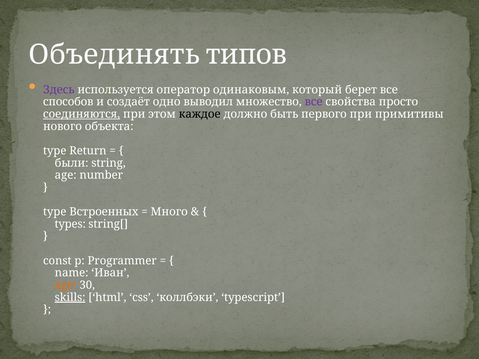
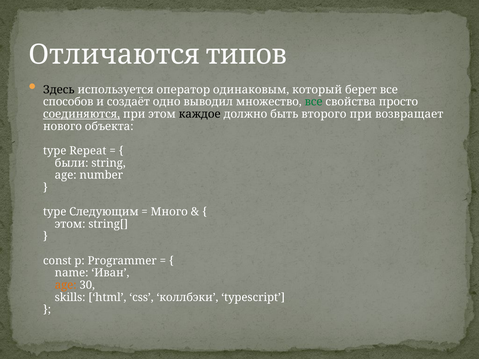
Объединять: Объединять -> Отличаются (114, 55)
Здесь colour: purple -> black (59, 90)
все colour: purple -> green (314, 102)
первого: первого -> второго (324, 114)
примитивы: примитивы -> возвращает (409, 114)
Return: Return -> Repeat (88, 151)
Встроенных: Встроенных -> Следующим (104, 212)
types: types -> этом (70, 224)
skills underline: present -> none (70, 298)
